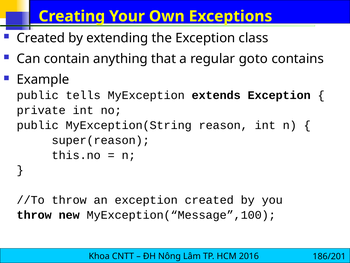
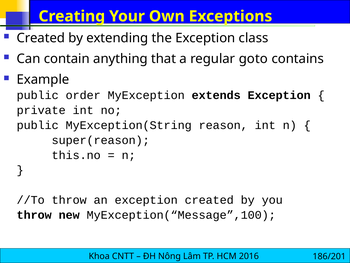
tells: tells -> order (83, 95)
